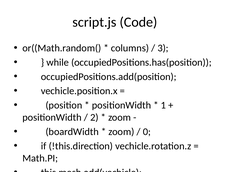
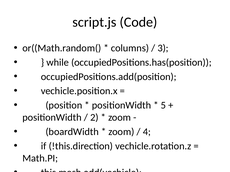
1: 1 -> 5 (163, 106)
0: 0 -> 4 (147, 132)
